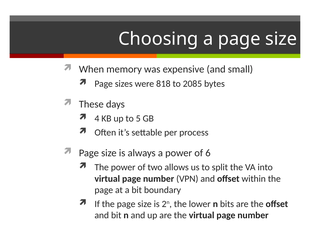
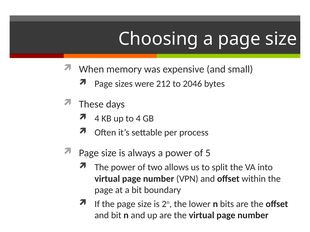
818: 818 -> 212 (163, 84)
2085: 2085 -> 2046 (192, 84)
to 5: 5 -> 4 (138, 119)
6: 6 -> 5 (208, 153)
